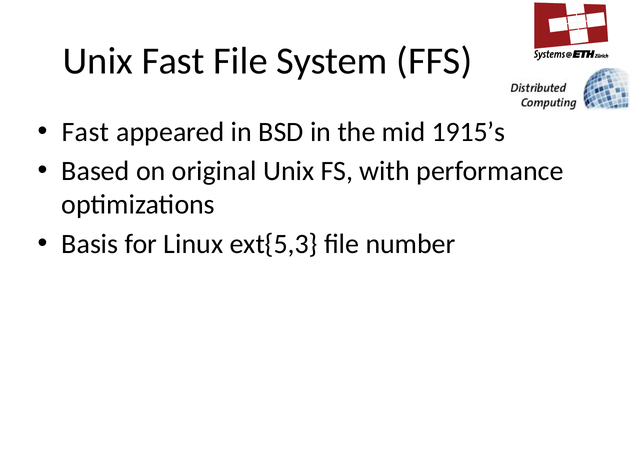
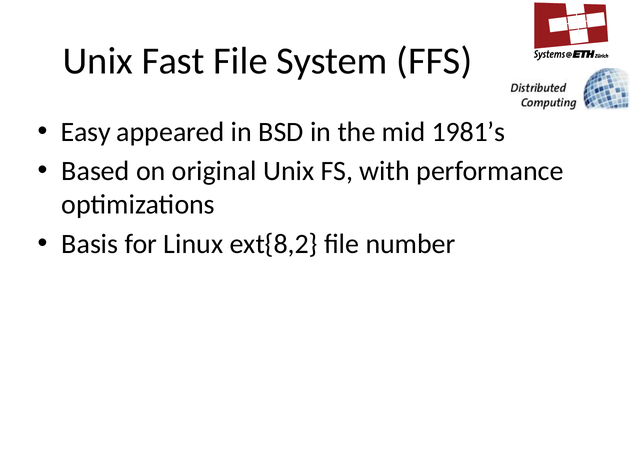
Fast: Fast -> Easy (86, 132)
1915’s: 1915’s -> 1981’s (468, 132)
ext{5,3: ext{5,3 -> ext{8,2 (274, 244)
